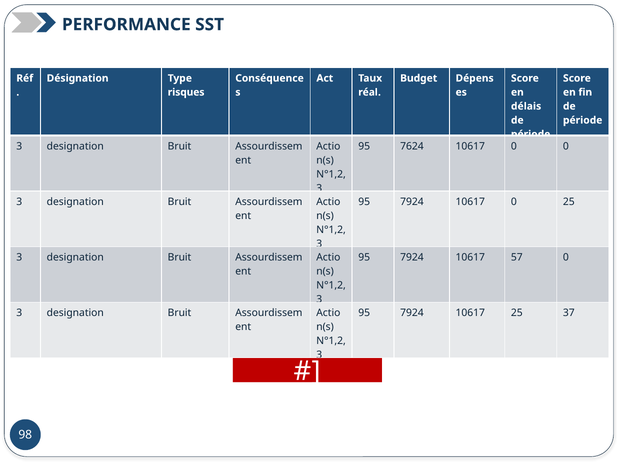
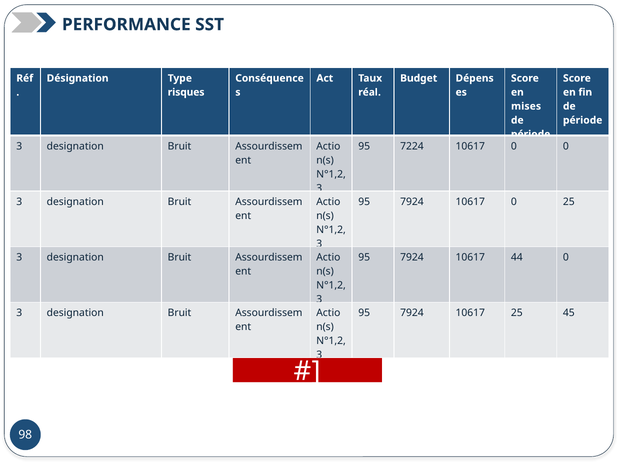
délais: délais -> mises (526, 106)
7624: 7624 -> 7224 (412, 146)
57: 57 -> 44 (517, 258)
37: 37 -> 45 (569, 313)
